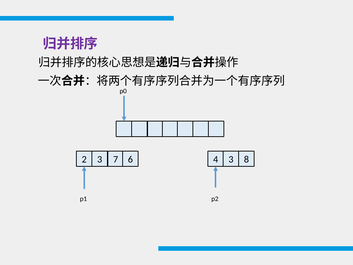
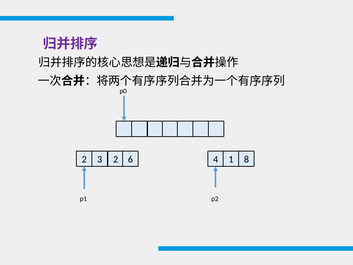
3 7: 7 -> 2 (116, 159)
4 3: 3 -> 1 (231, 159)
